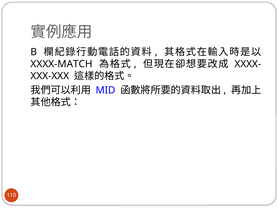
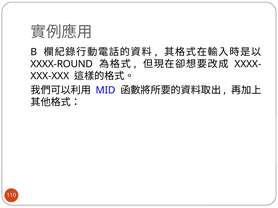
XXXX-MATCH: XXXX-MATCH -> XXXX-ROUND (62, 64)
